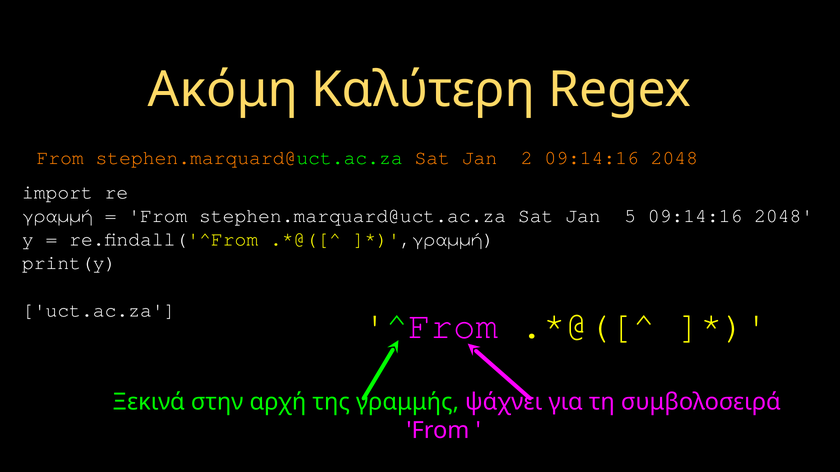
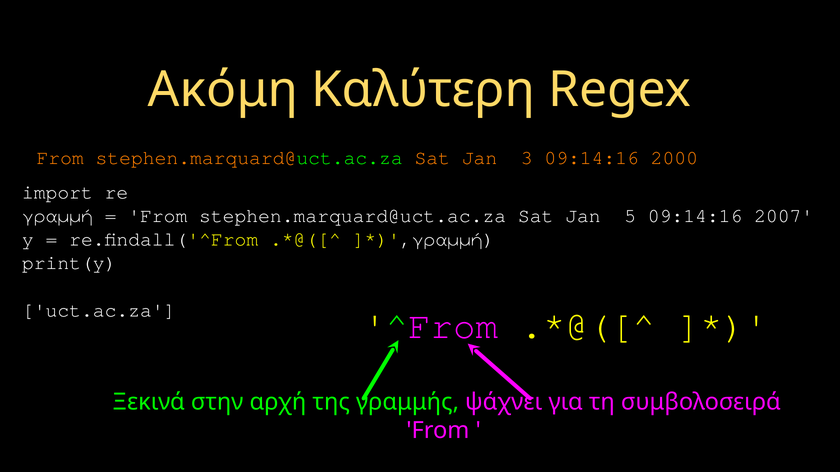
2: 2 -> 3 (527, 158)
2048: 2048 -> 2000 (674, 158)
5 09:14:16 2048: 2048 -> 2007 (784, 216)
